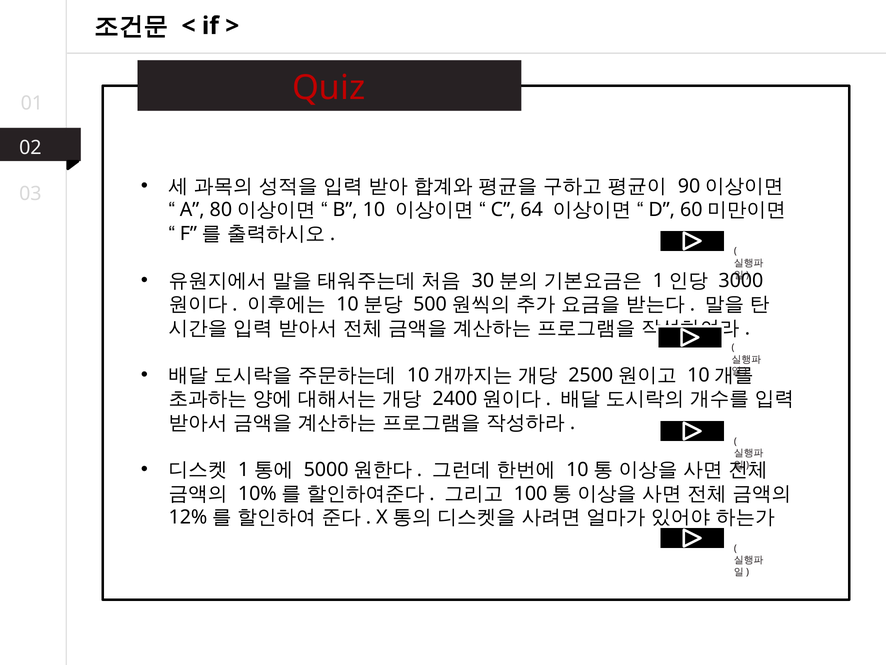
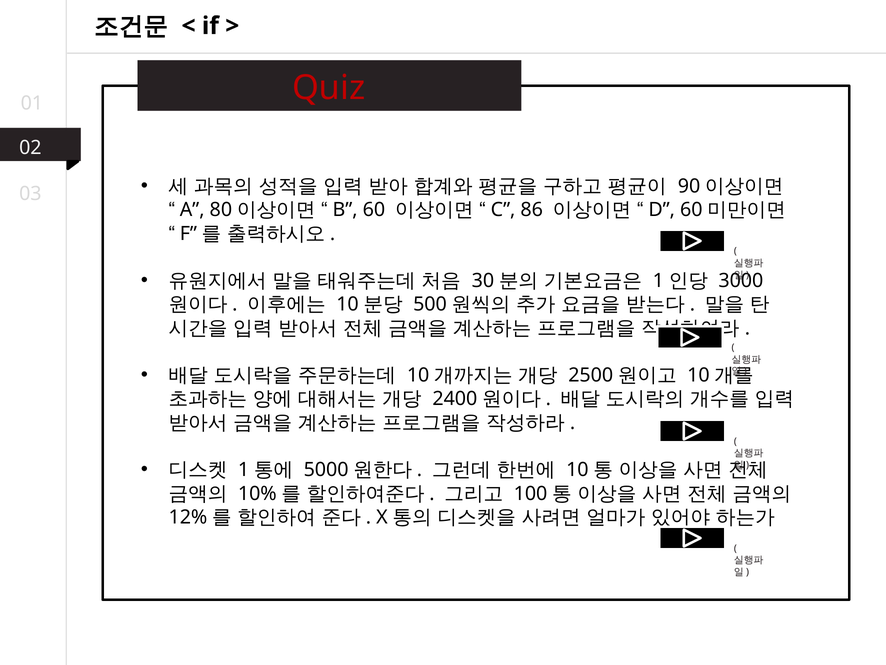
10: 10 -> 60 (374, 210)
64: 64 -> 86 (532, 210)
